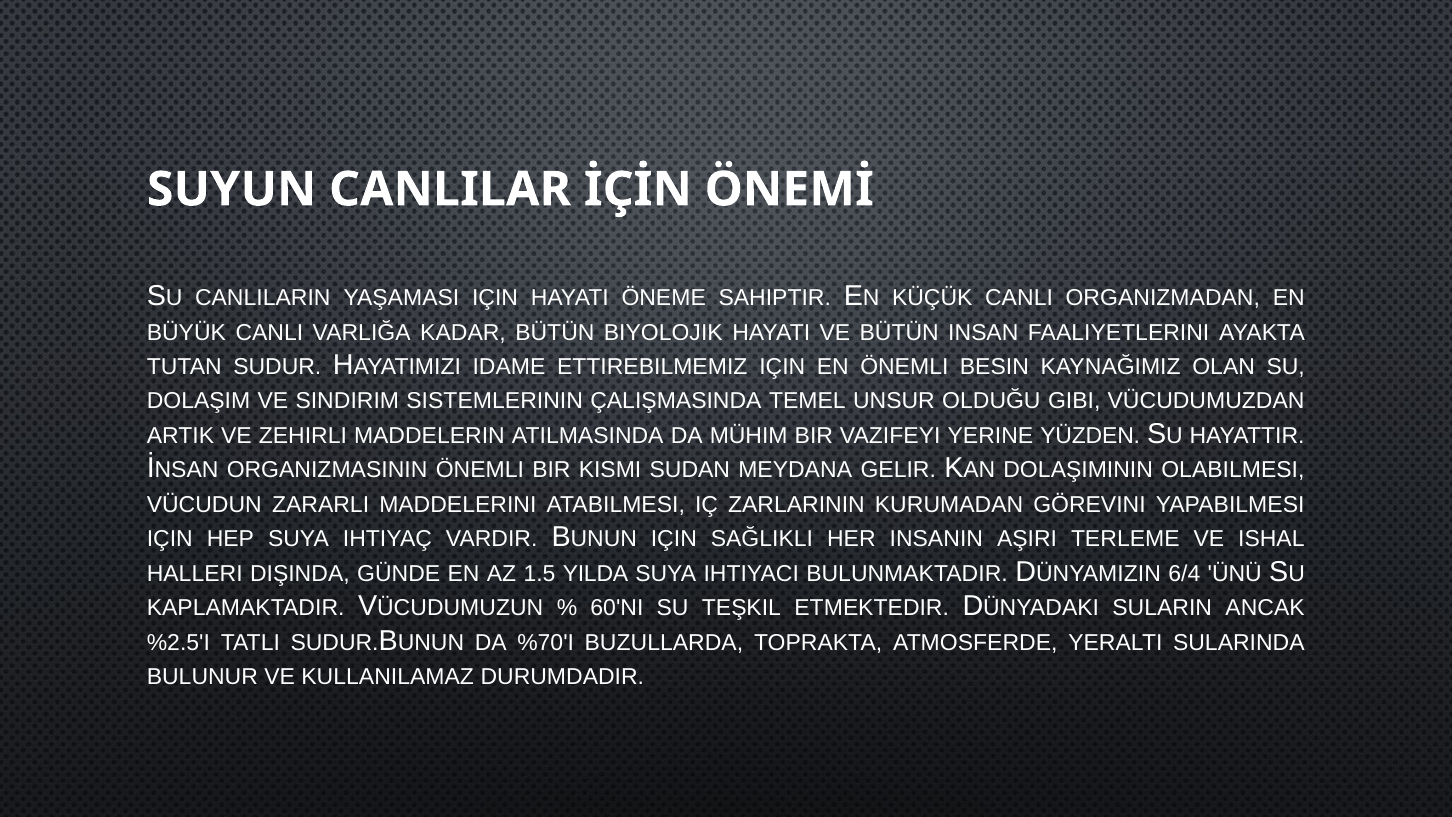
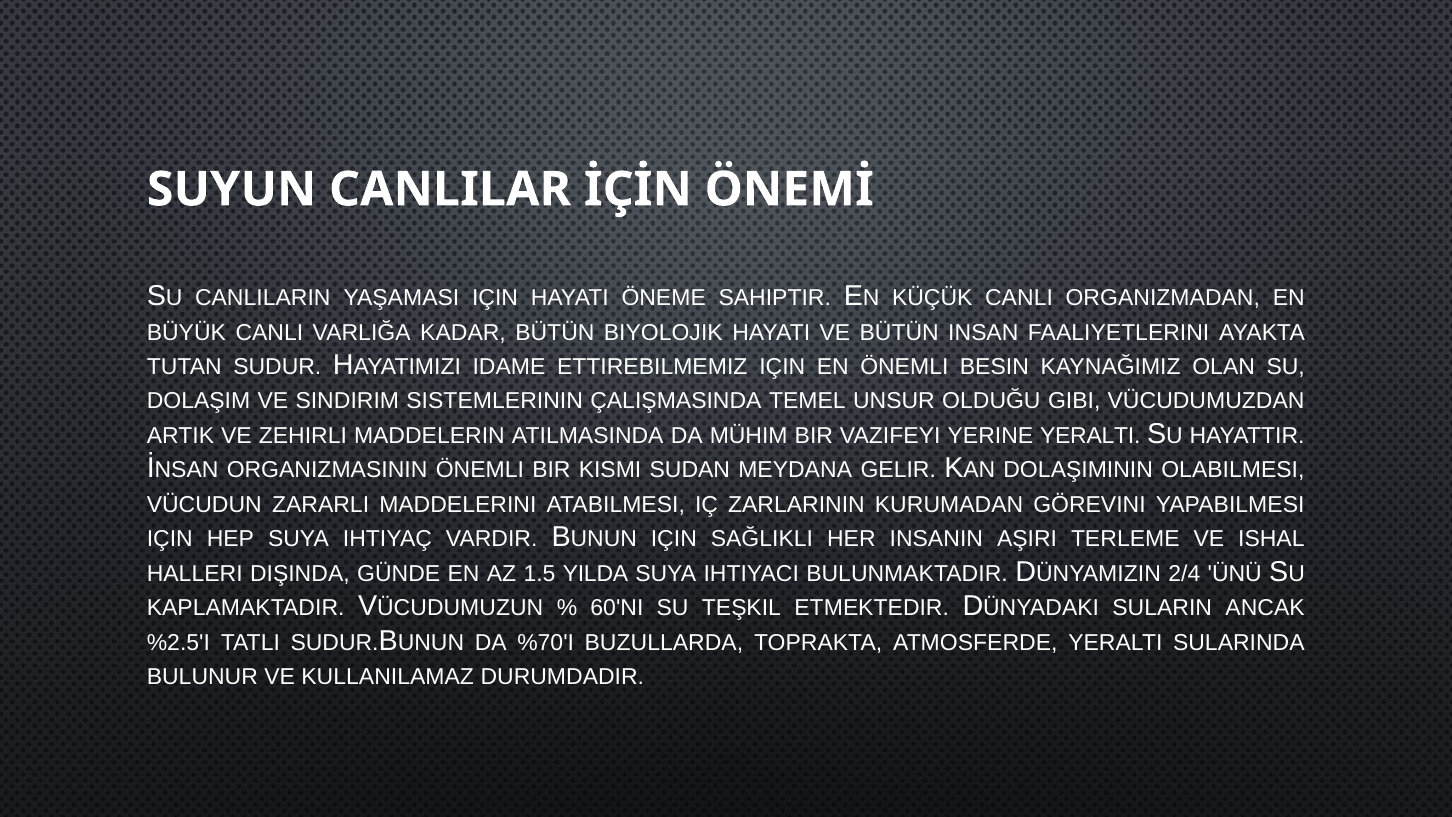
YERINE YÜZDEN: YÜZDEN -> YERALTI (1090, 436)
6/4: 6/4 -> 2/4 (1184, 574)
